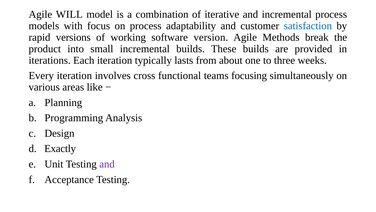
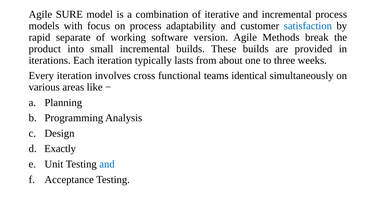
WILL: WILL -> SURE (69, 14)
versions: versions -> separate (73, 37)
focusing: focusing -> identical (249, 76)
and colour: purple -> blue (107, 164)
